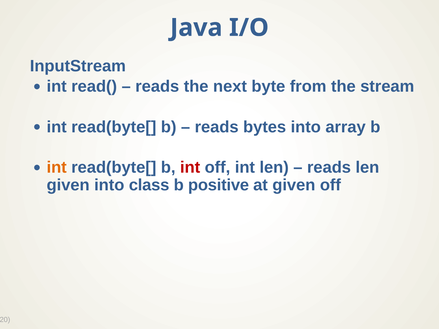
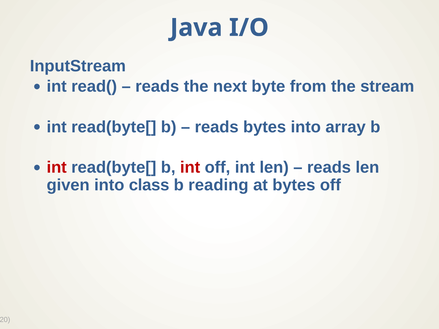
int colour: orange -> red (57, 168)
positive: positive -> reading (218, 185)
at given: given -> bytes (294, 185)
